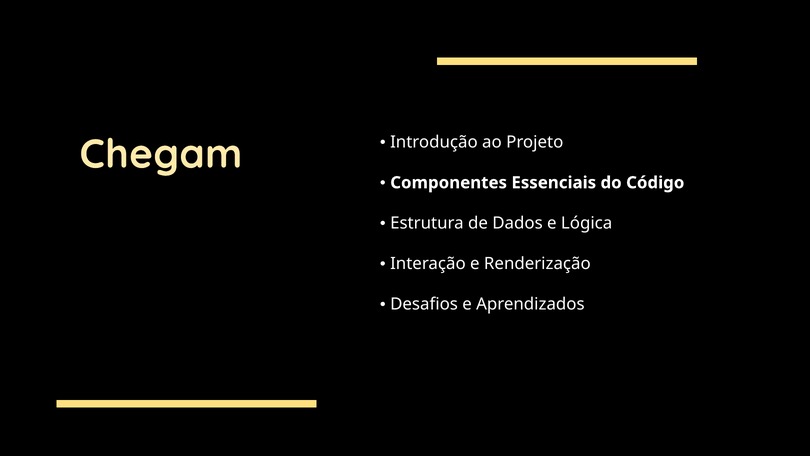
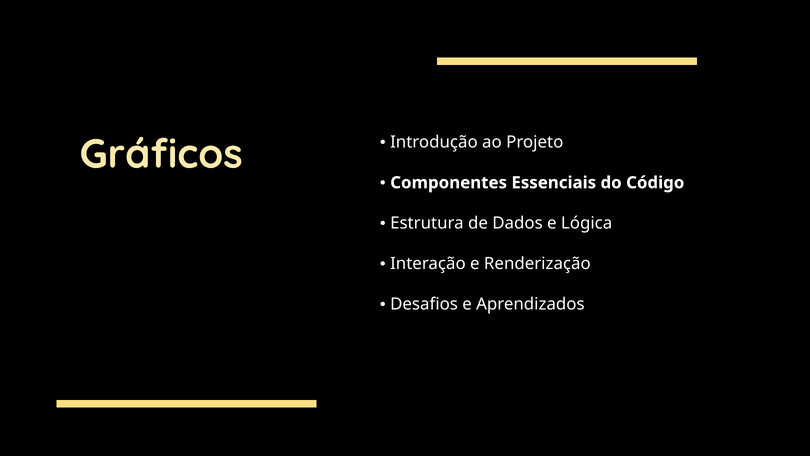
Chegam: Chegam -> Gráficos (161, 154)
